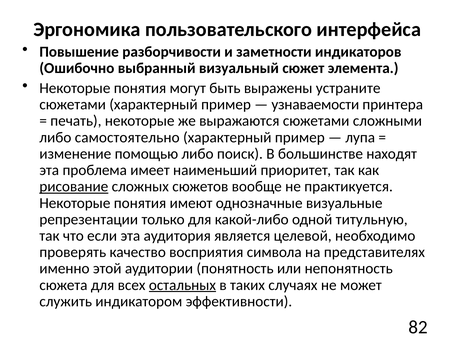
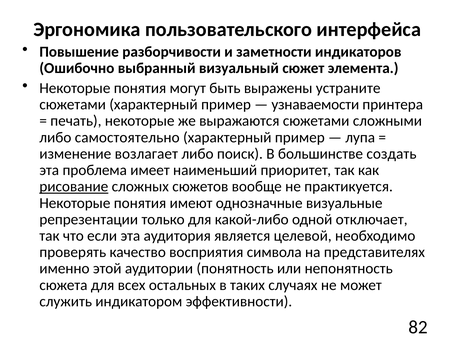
помощью: помощью -> возлагает (146, 153)
находят: находят -> создать (391, 153)
титульную: титульную -> отключает (372, 219)
остальных underline: present -> none (182, 284)
